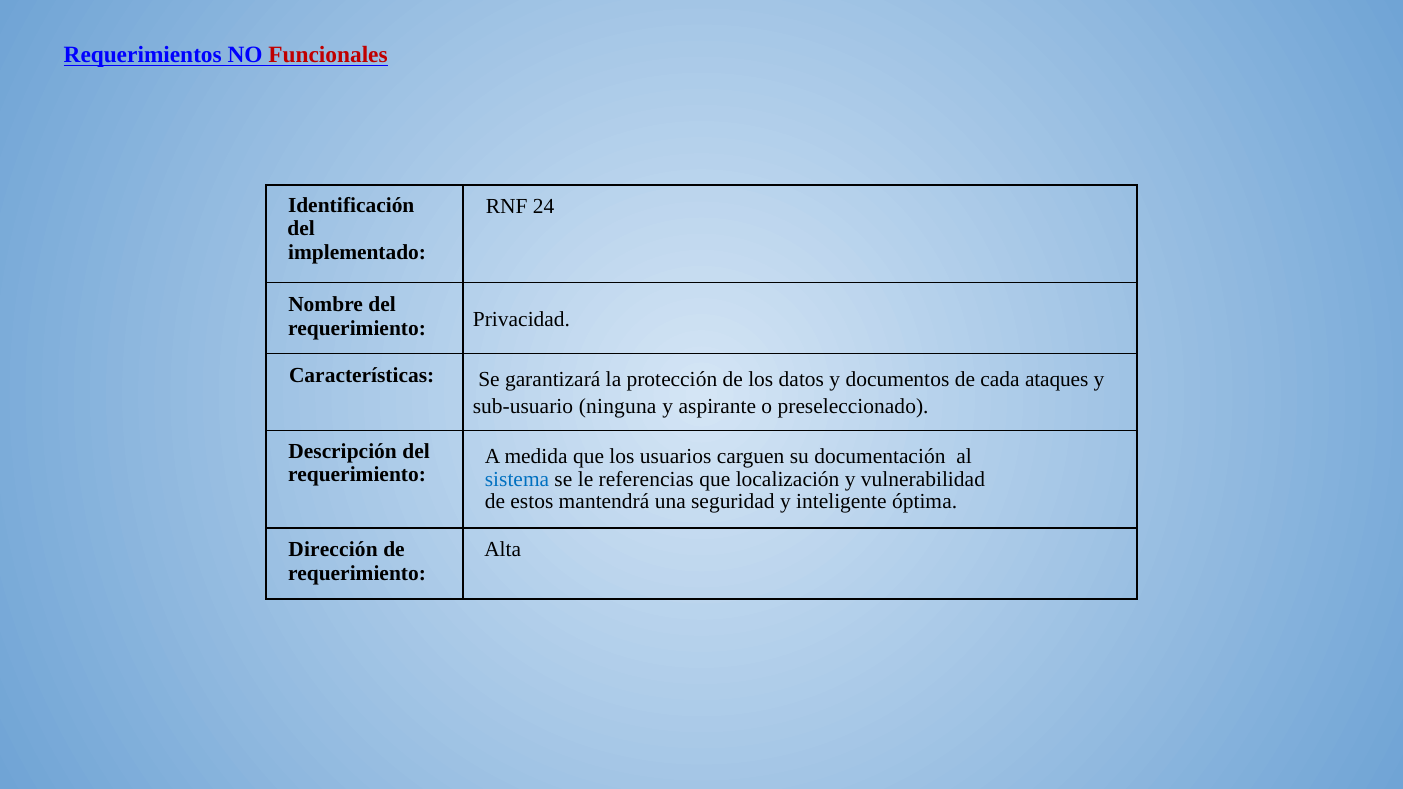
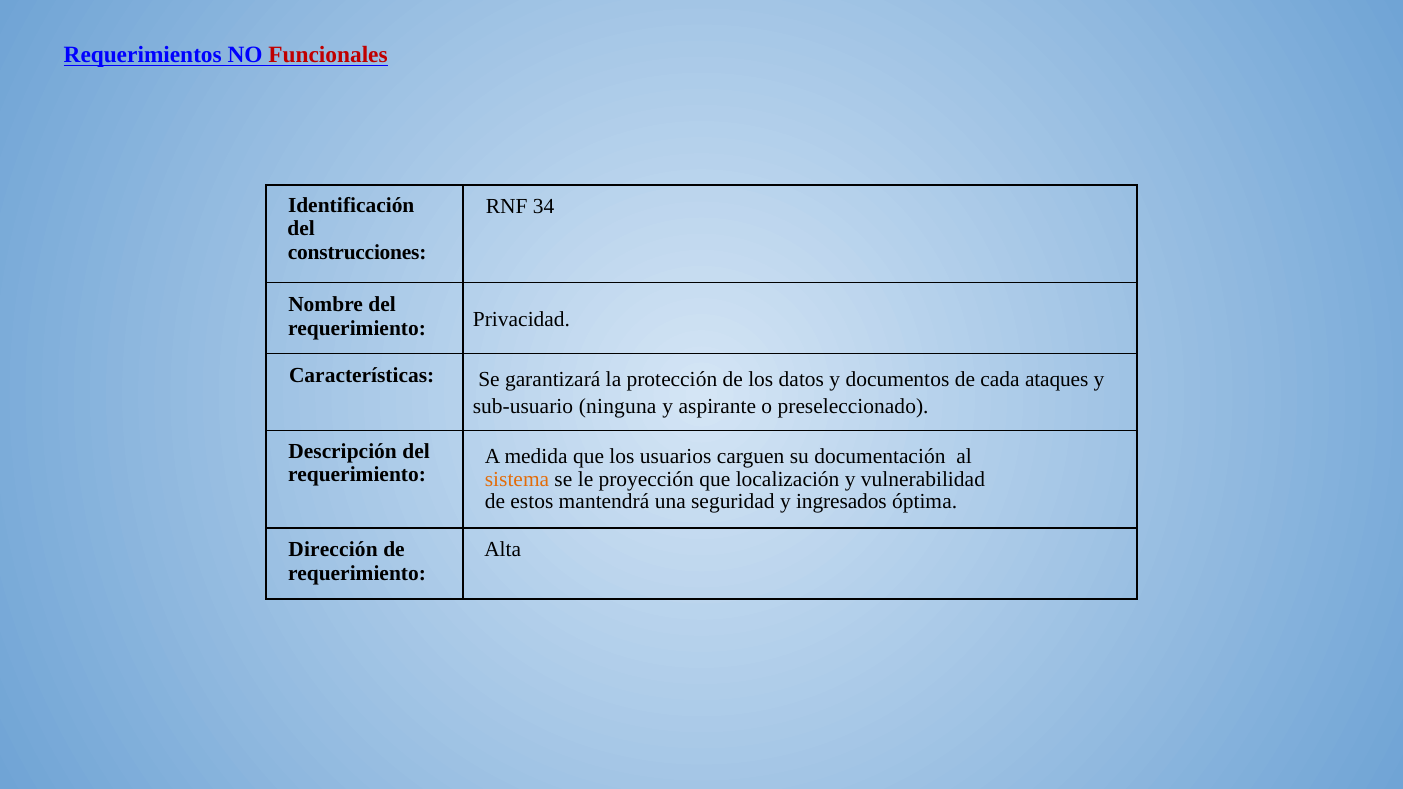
24: 24 -> 34 (544, 207)
implementado: implementado -> construcciones (357, 253)
sistema colour: blue -> orange (517, 479)
referencias: referencias -> proyección (646, 479)
inteligente: inteligente -> ingresados (841, 502)
